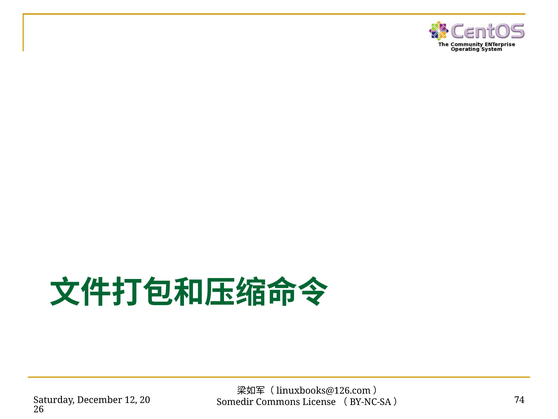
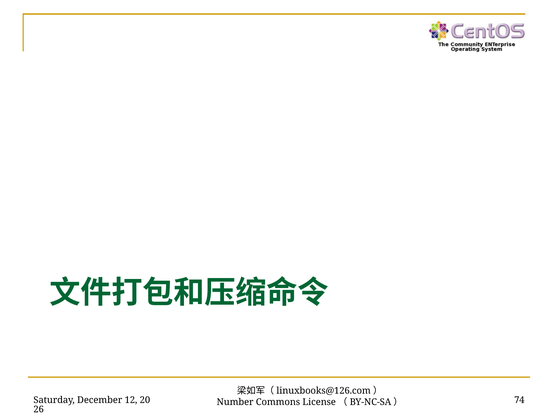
Somedir: Somedir -> Number (235, 401)
